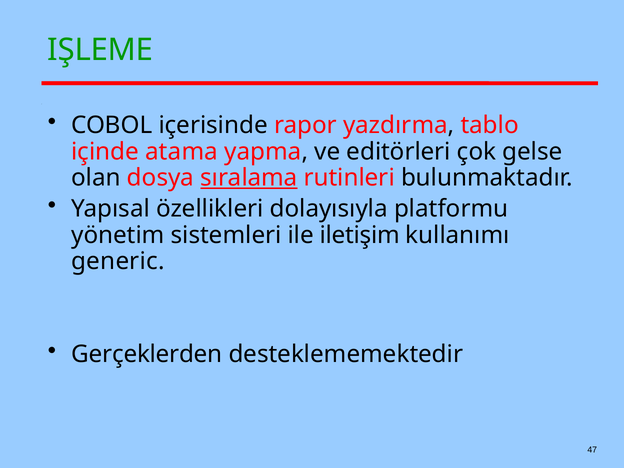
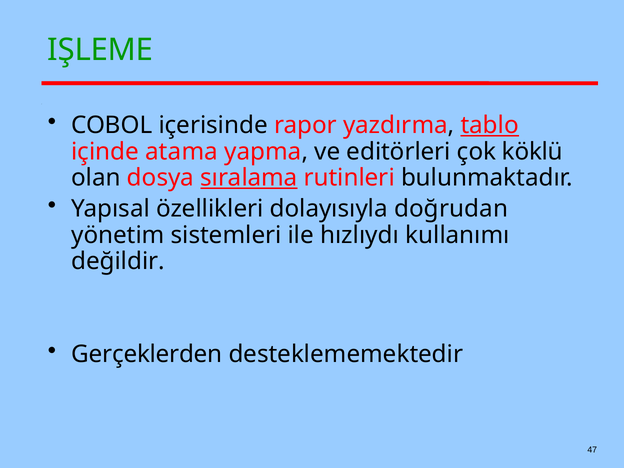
tablo underline: none -> present (490, 125)
gelse: gelse -> köklü (532, 152)
platformu: platformu -> doğrudan (451, 209)
iletişim: iletişim -> hızlıydı (360, 235)
generic: generic -> değildir (118, 261)
